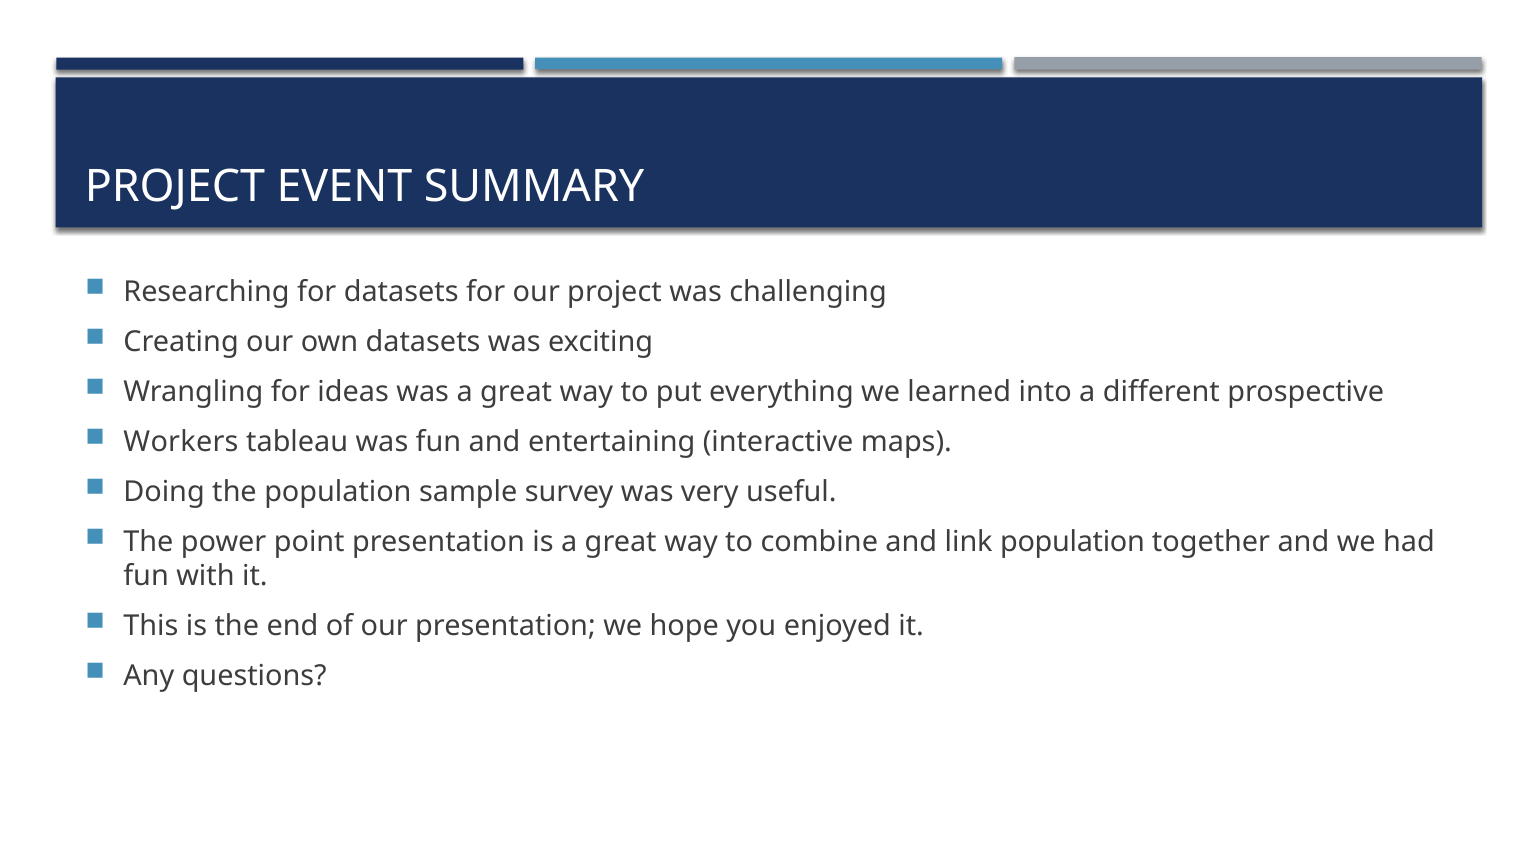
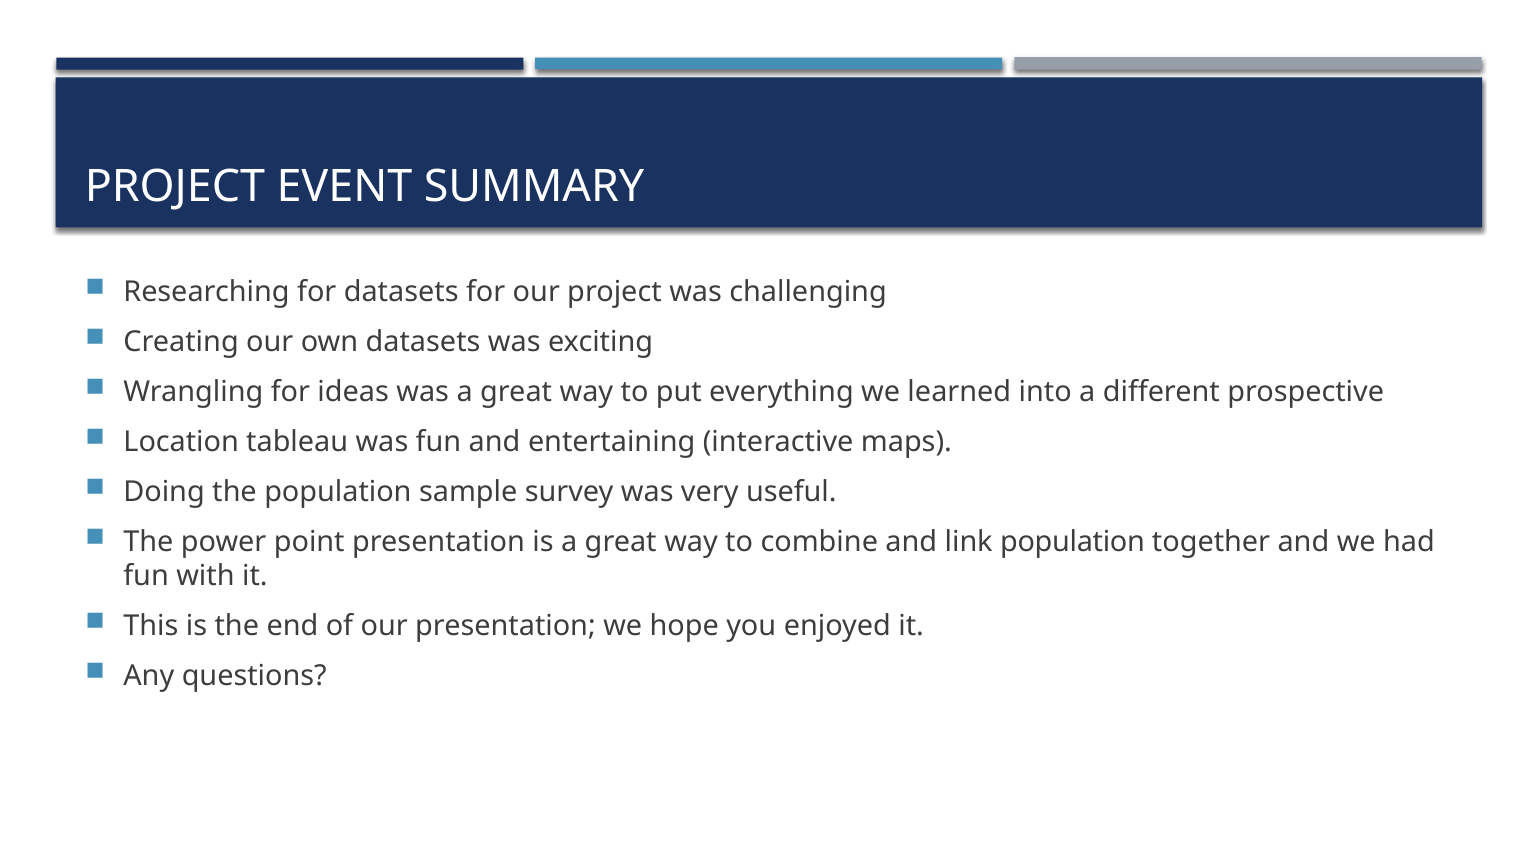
Workers: Workers -> Location (181, 442)
